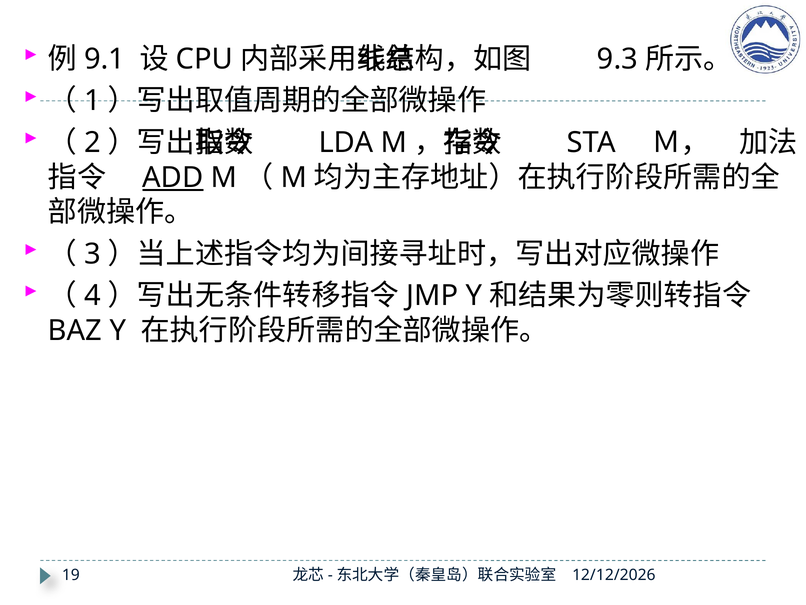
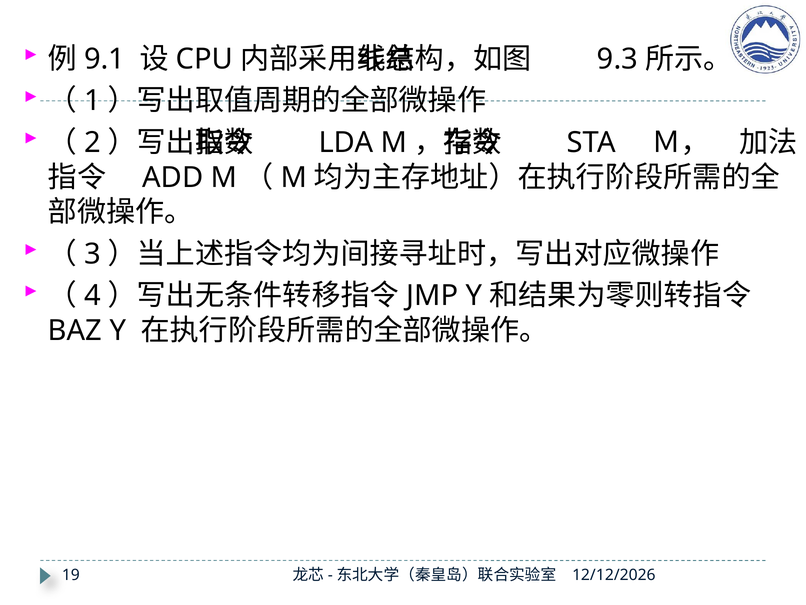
ADD underline: present -> none (173, 177)
